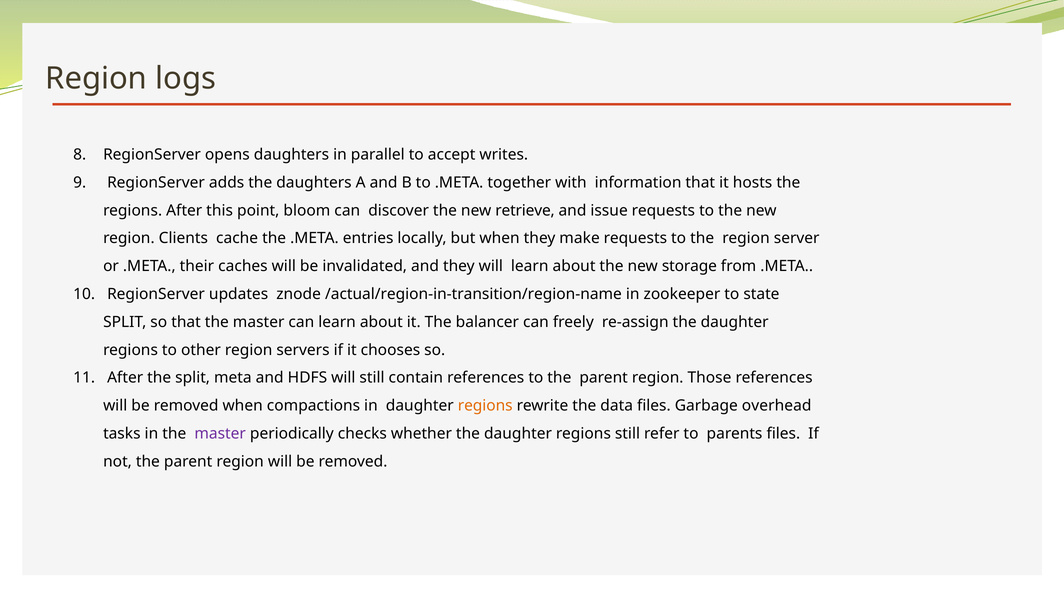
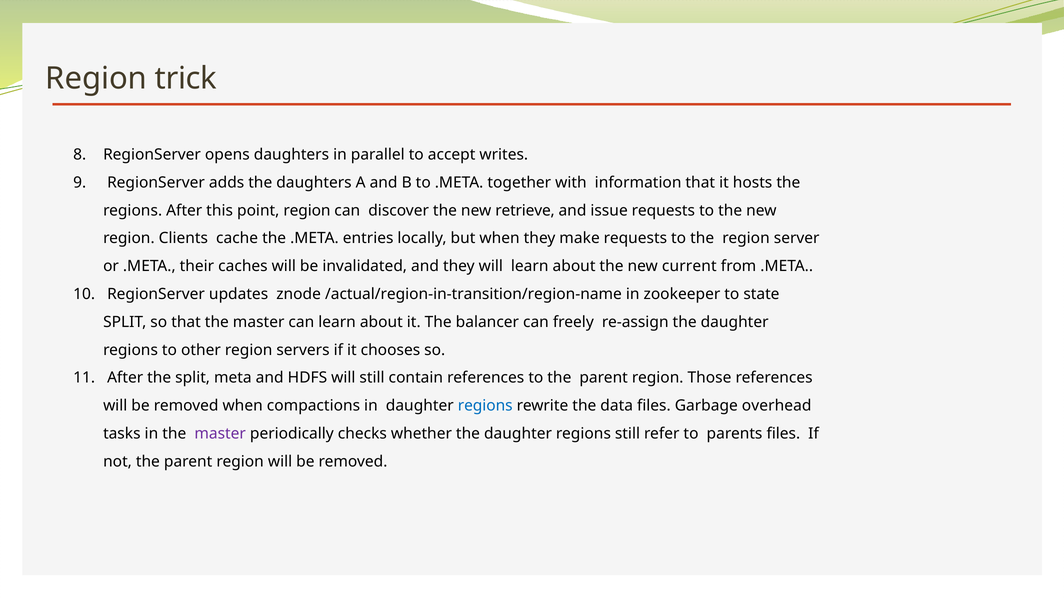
logs: logs -> trick (186, 78)
point bloom: bloom -> region (307, 211)
storage: storage -> current (689, 266)
regions colour: orange -> blue (485, 406)
